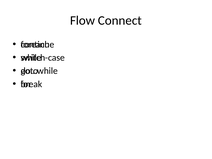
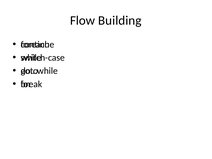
Connect: Connect -> Building (120, 21)
